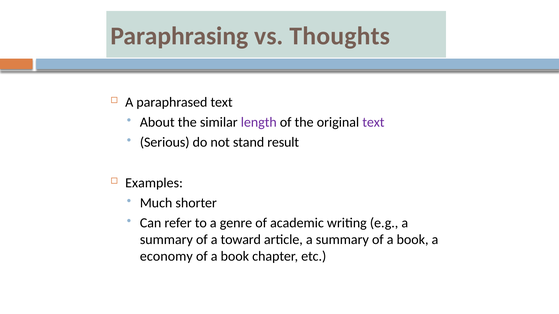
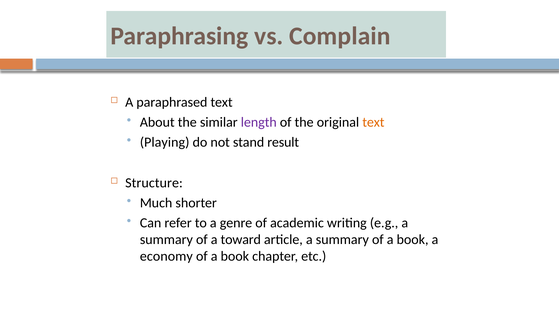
Thoughts: Thoughts -> Complain (340, 36)
text colour: purple -> orange (373, 122)
Serious: Serious -> Playing (165, 142)
Examples: Examples -> Structure (154, 183)
